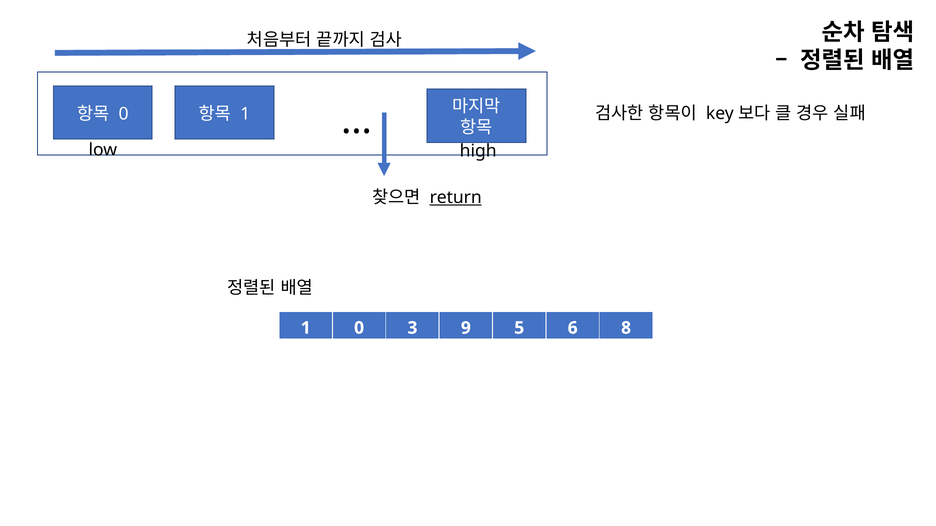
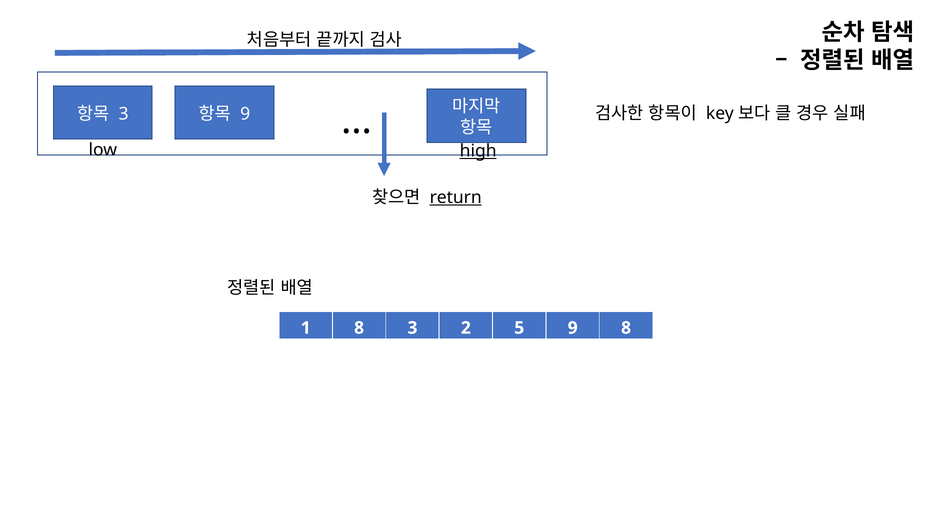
0: 0 -> 3 (124, 114)
1: 1 -> 9 (245, 114)
high underline: none -> present (478, 151)
1 0: 0 -> 8 (359, 328)
9: 9 -> 2 (466, 328)
5 6: 6 -> 9 (573, 328)
